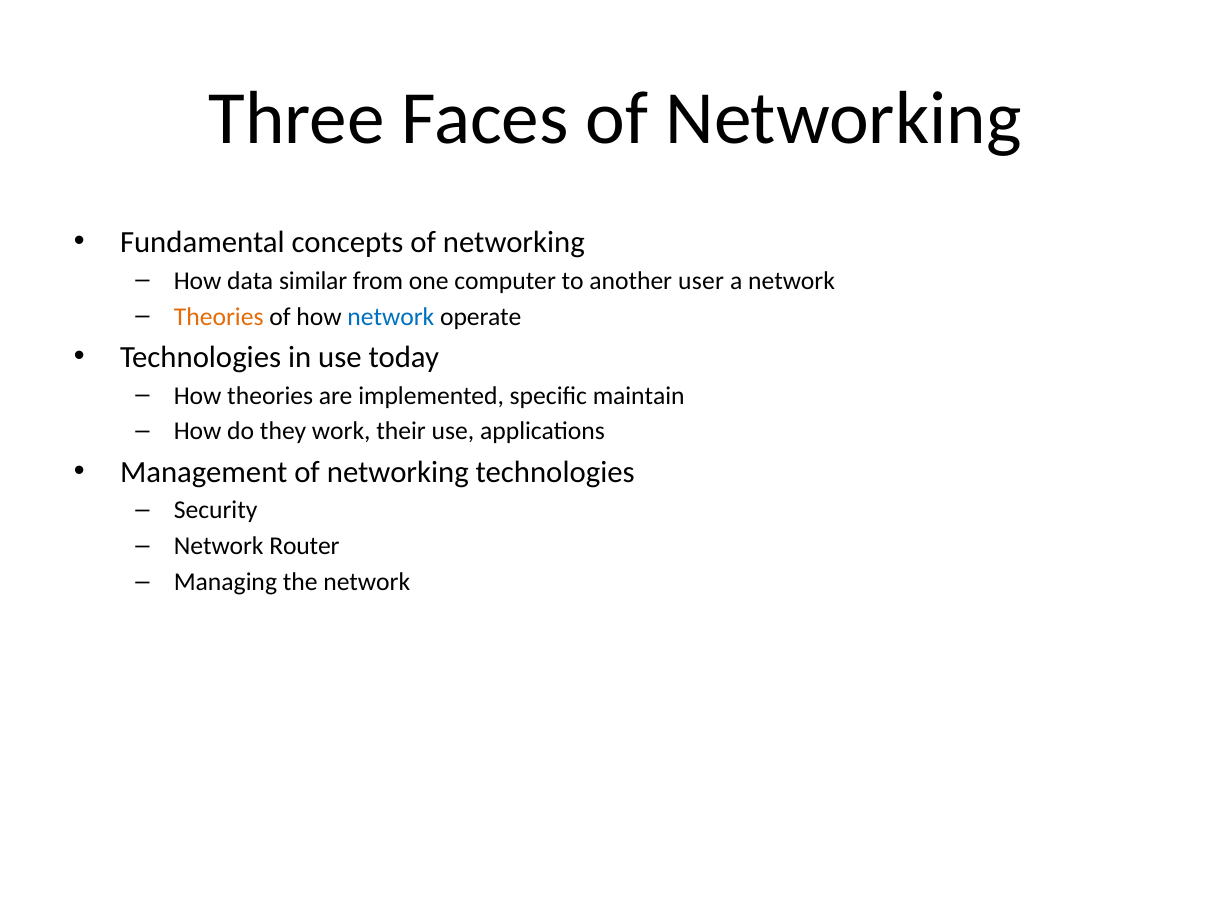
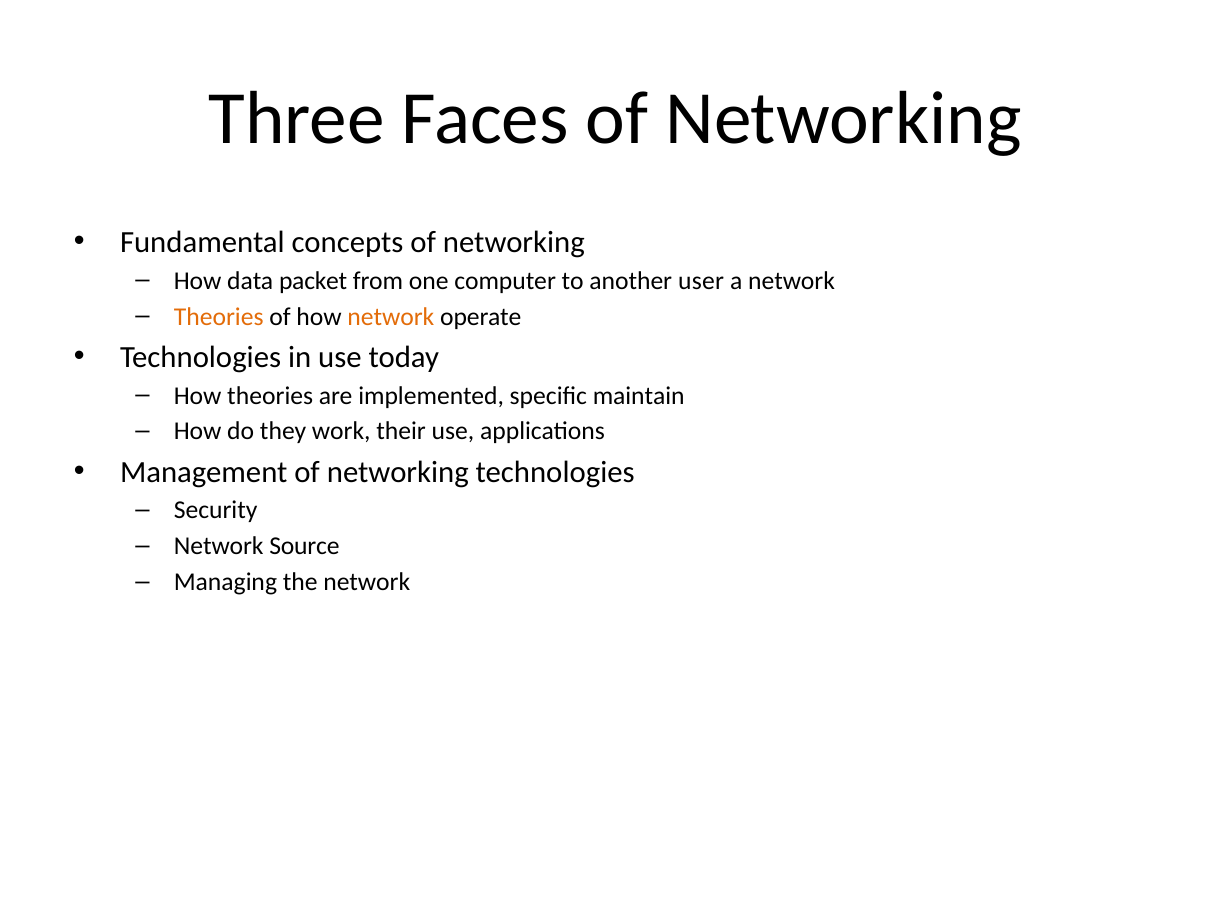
similar: similar -> packet (313, 281)
network colour: blue -> orange (391, 317)
Router: Router -> Source (304, 547)
